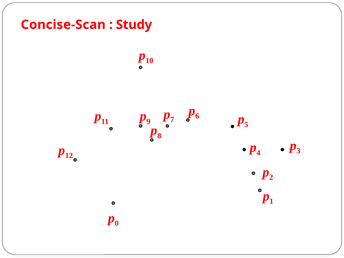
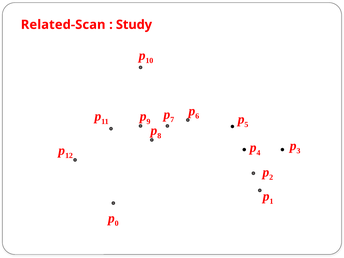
Concise-Scan: Concise-Scan -> Related-Scan (63, 25)
